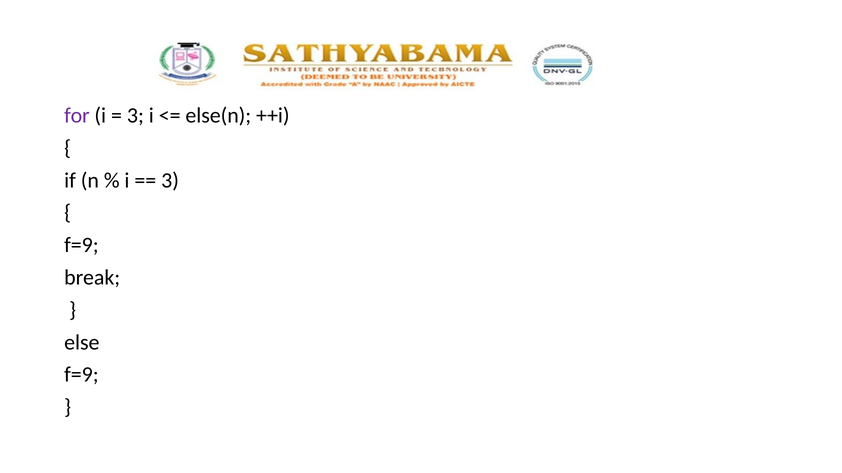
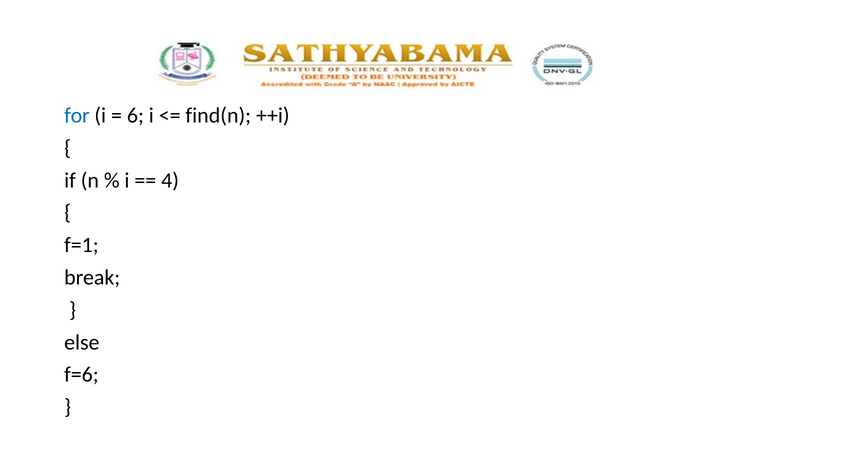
for colour: purple -> blue (77, 116)
3: 3 -> 6 (135, 116)
else(n: else(n -> find(n (218, 116)
3: 3 -> 4 (170, 181)
f=9: f=9 -> f=1 (81, 245)
f=9: f=9 -> f=6 (81, 375)
